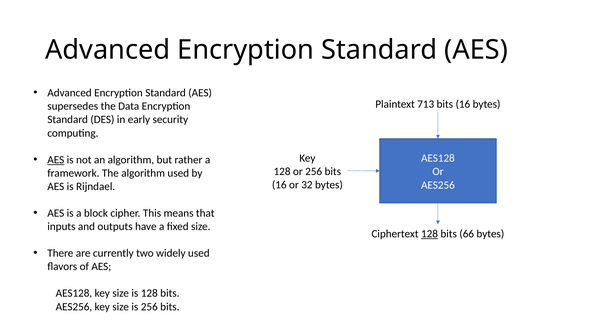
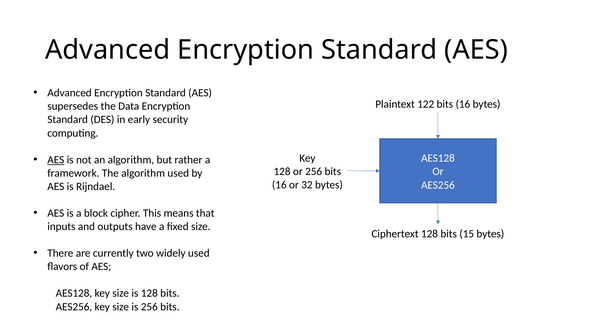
713: 713 -> 122 (426, 104)
128 underline: present -> none (429, 234)
66: 66 -> 15 (467, 234)
